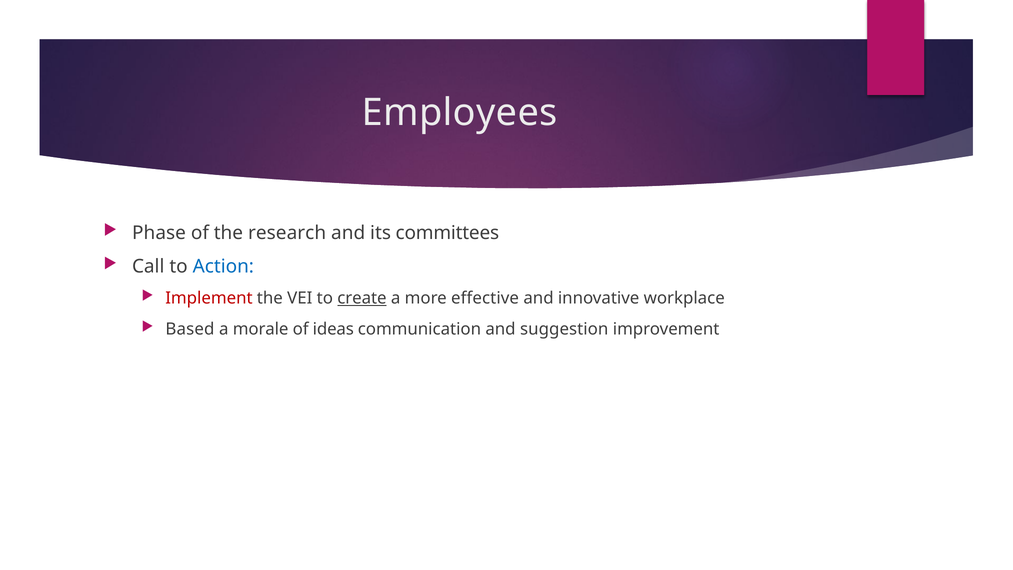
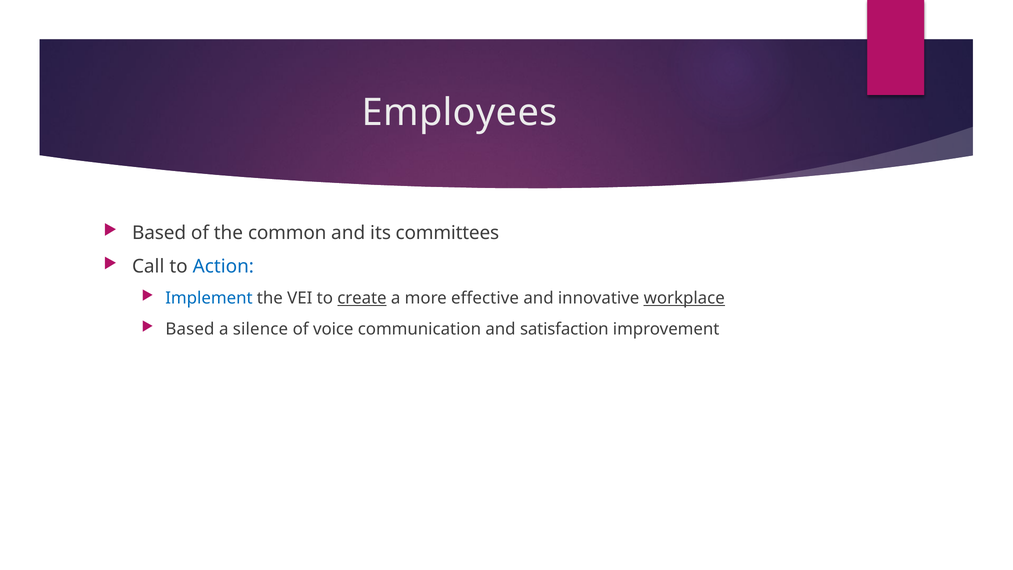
Phase: Phase -> Based (159, 233)
research: research -> common (287, 233)
Implement colour: red -> blue (209, 298)
workplace underline: none -> present (684, 298)
morale: morale -> silence (260, 329)
ideas: ideas -> voice (333, 329)
suggestion: suggestion -> satisfaction (564, 329)
